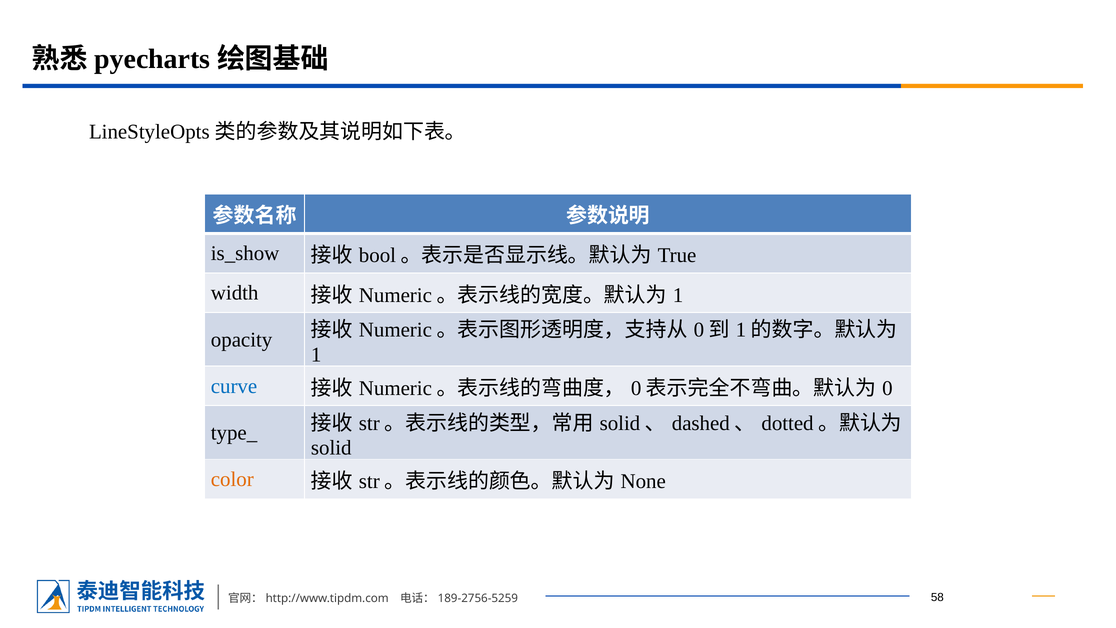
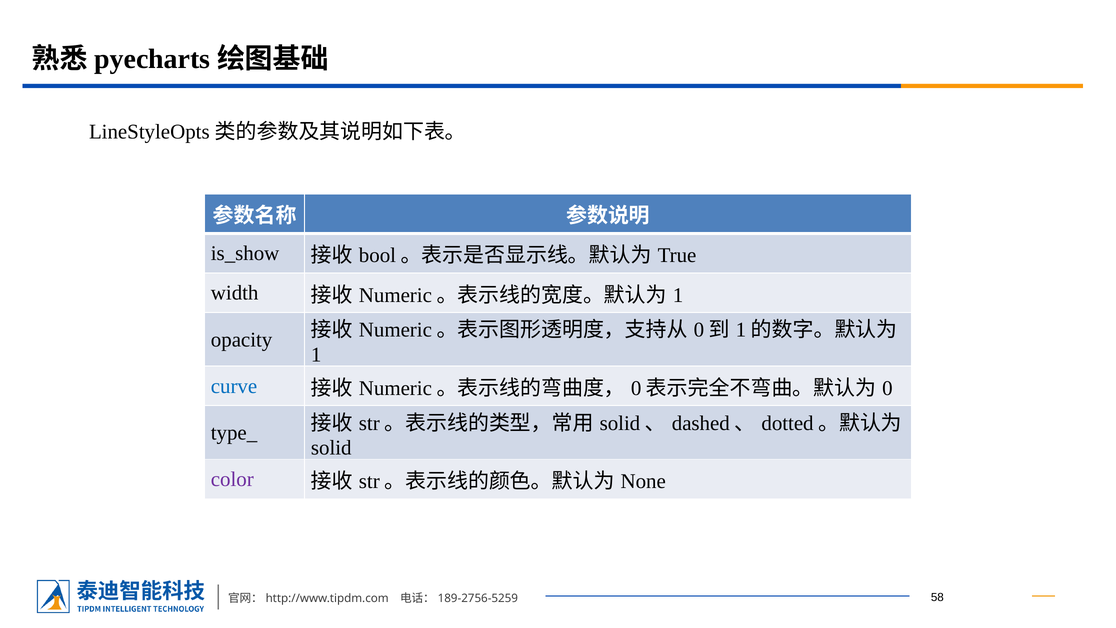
color colour: orange -> purple (232, 479)
